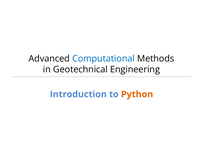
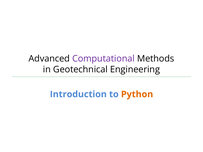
Computational colour: blue -> purple (103, 59)
